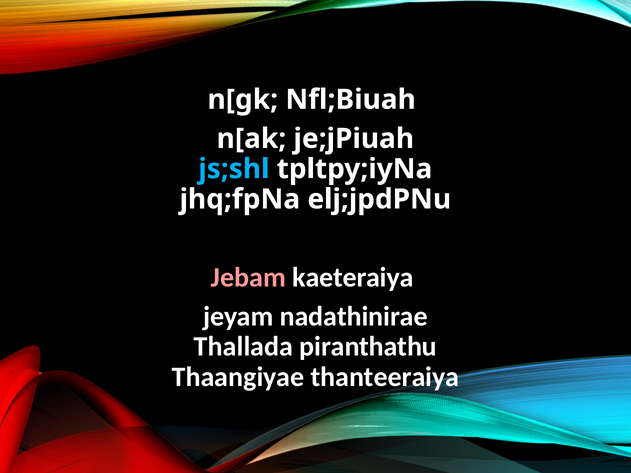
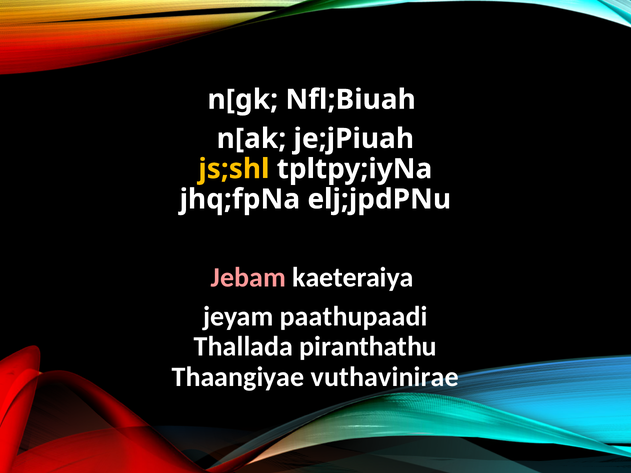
js;shl colour: light blue -> yellow (234, 169)
nadathinirae: nadathinirae -> paathupaadi (354, 317)
thanteeraiya: thanteeraiya -> vuthavinirae (385, 377)
